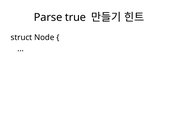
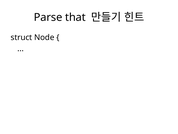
true: true -> that (75, 17)
